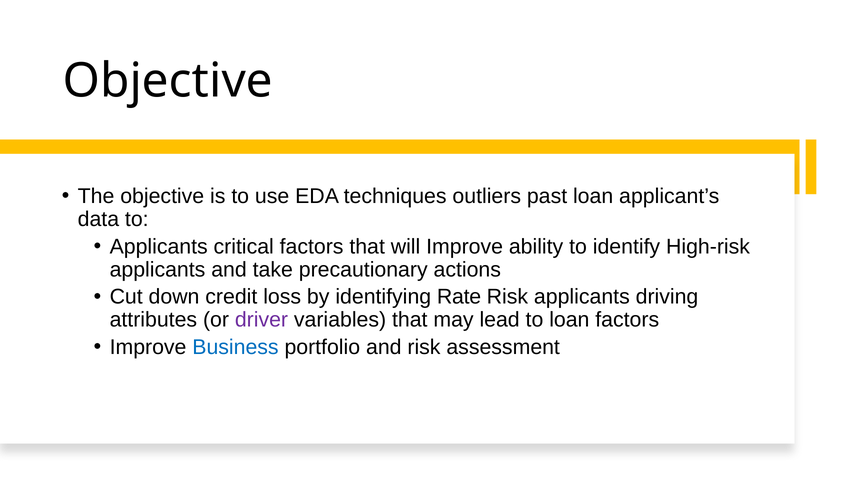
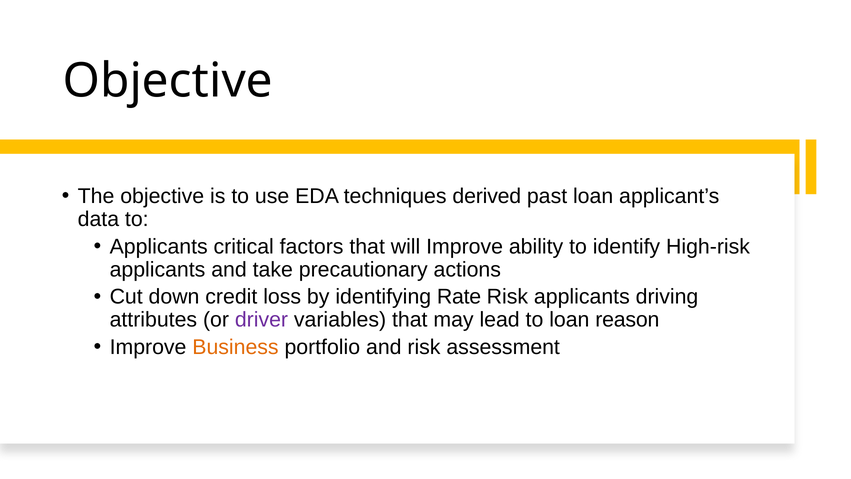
outliers: outliers -> derived (487, 196)
loan factors: factors -> reason (627, 320)
Business colour: blue -> orange (235, 347)
